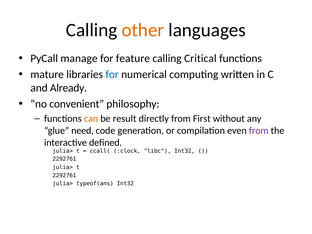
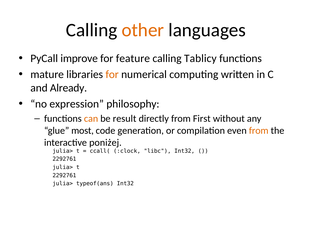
manage: manage -> improve (79, 59)
Critical: Critical -> Tablicy (200, 59)
for colour: blue -> orange (112, 74)
convenient: convenient -> expression (77, 104)
need: need -> most (83, 131)
from colour: purple -> orange (259, 131)
defined: defined -> poniżej (105, 143)
